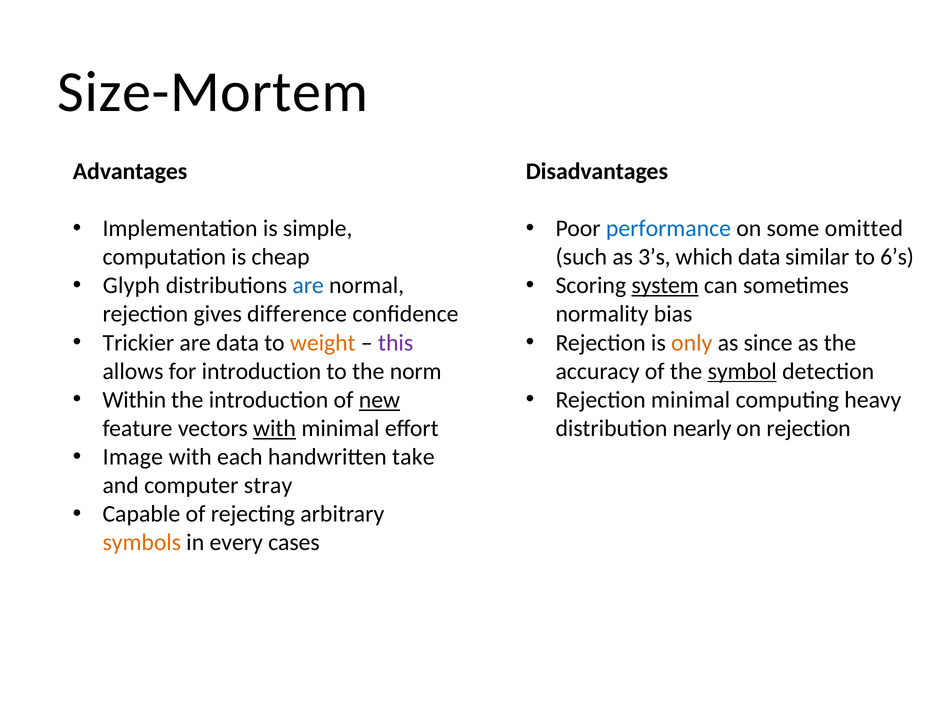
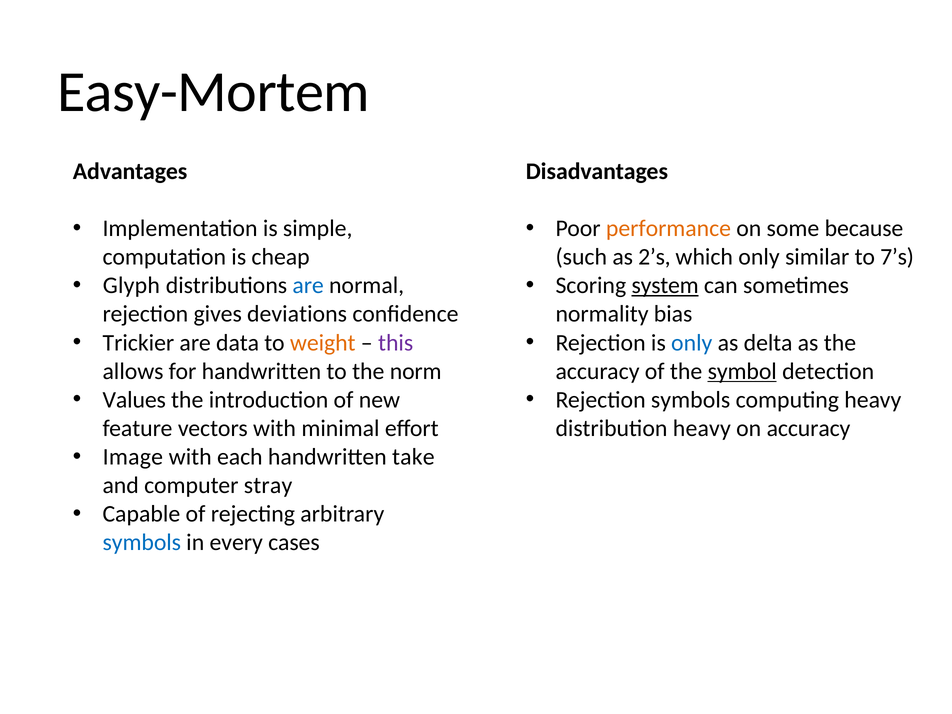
Size-Mortem: Size-Mortem -> Easy-Mortem (213, 92)
performance colour: blue -> orange (668, 228)
omitted: omitted -> because (864, 228)
3’s: 3’s -> 2’s (654, 257)
which data: data -> only (759, 257)
6’s: 6’s -> 7’s (897, 257)
difference: difference -> deviations (297, 314)
only colour: orange -> blue (692, 343)
since: since -> delta (768, 343)
for introduction: introduction -> handwritten (261, 371)
Within: Within -> Values (134, 400)
new underline: present -> none (379, 400)
Rejection minimal: minimal -> symbols (691, 400)
with underline: present -> none (274, 428)
distribution nearly: nearly -> heavy (702, 428)
on rejection: rejection -> accuracy (809, 428)
symbols colour: orange -> blue (142, 543)
